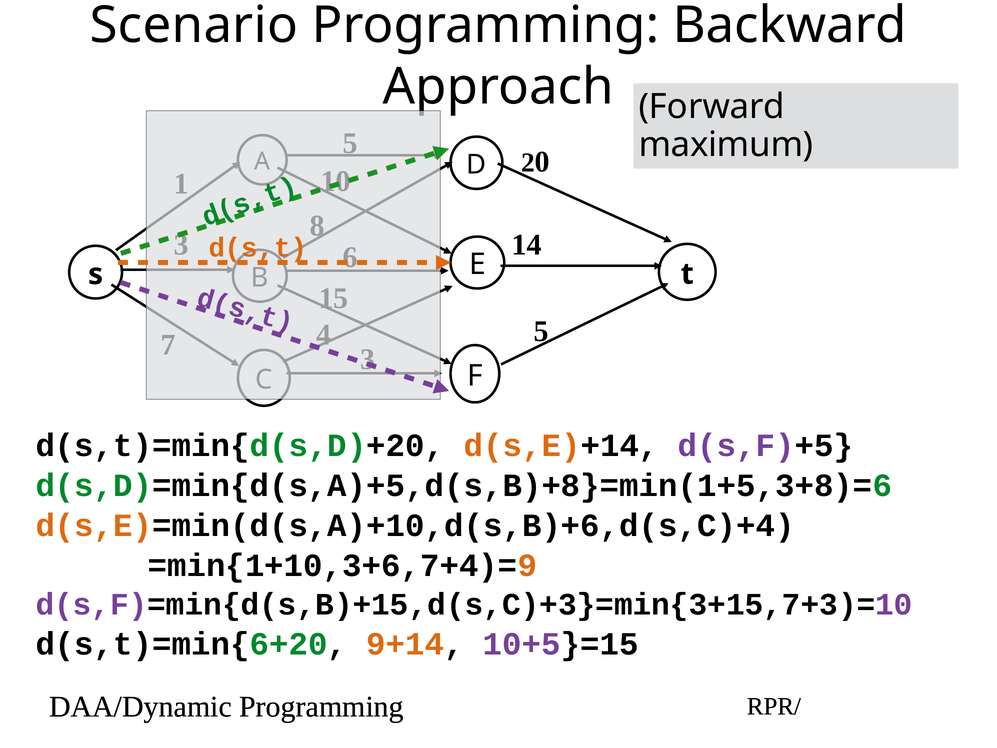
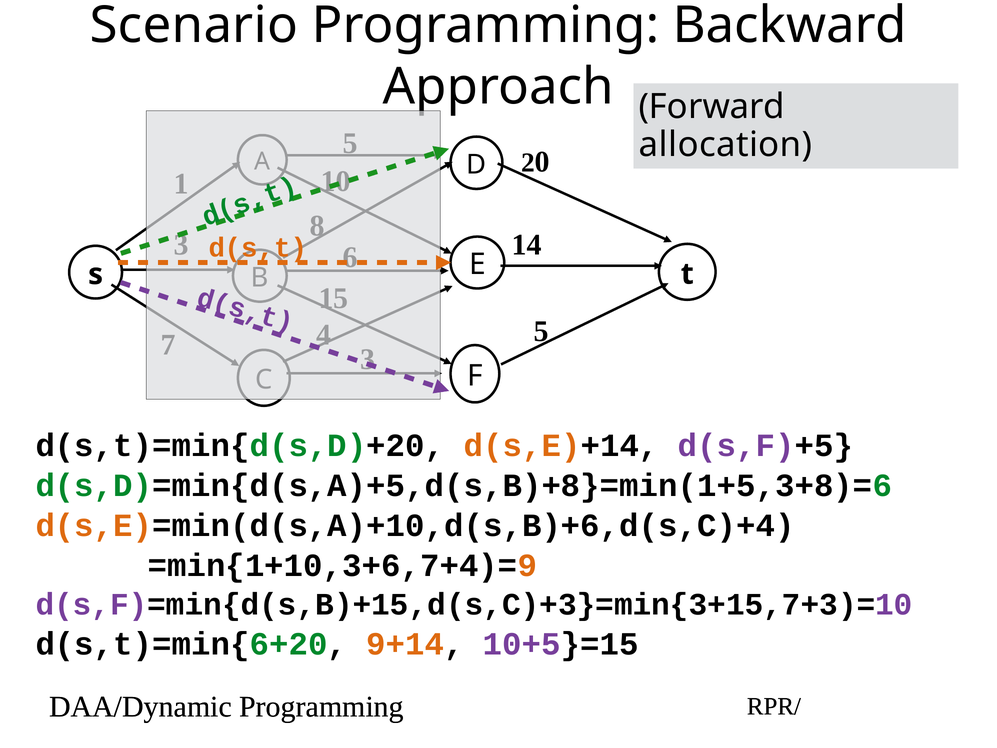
maximum: maximum -> allocation (726, 145)
